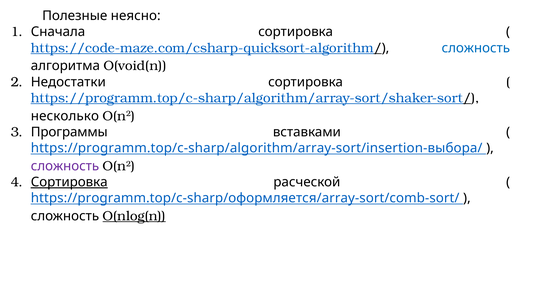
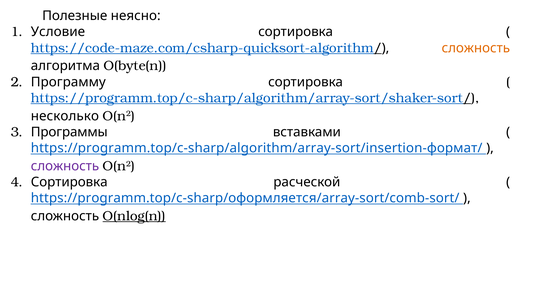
Сначала: Сначала -> Условие (58, 32)
сложность colour: blue -> orange (476, 48)
O(void(n: O(void(n -> O(byte(n (135, 66)
Недостатки: Недостатки -> Программу (68, 82)
https://programm.top/c-sharp/algorithm/array-sort/insertion-выбора/: https://programm.top/c-sharp/algorithm/array-sort/insertion-выбора/ -> https://programm.top/c-sharp/algorithm/array-sort/insertion-формат/ (257, 148)
Сортировка underline: present -> none (69, 182)
